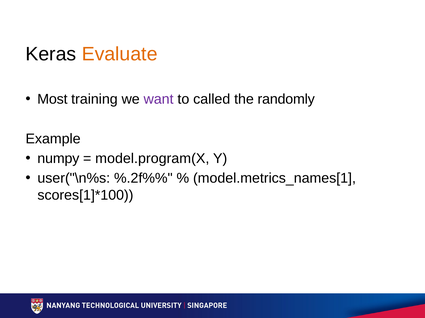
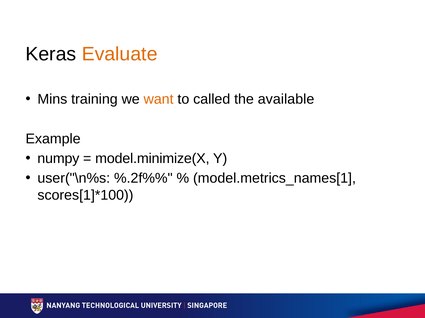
Most: Most -> Mins (52, 99)
want colour: purple -> orange (159, 99)
randomly: randomly -> available (286, 99)
model.program(X: model.program(X -> model.minimize(X (152, 159)
